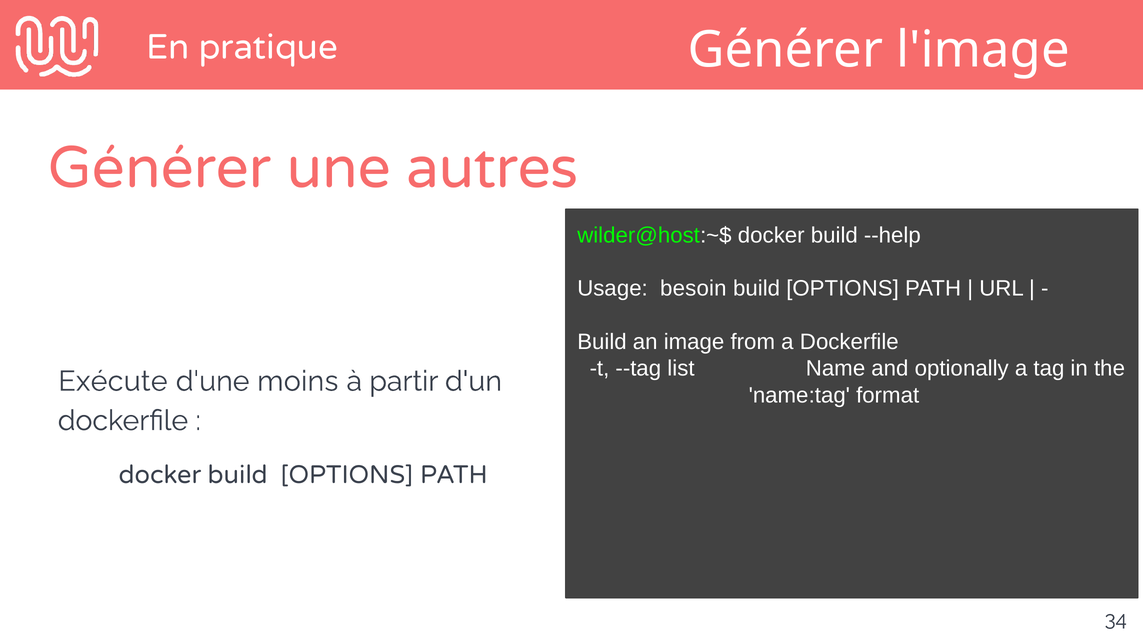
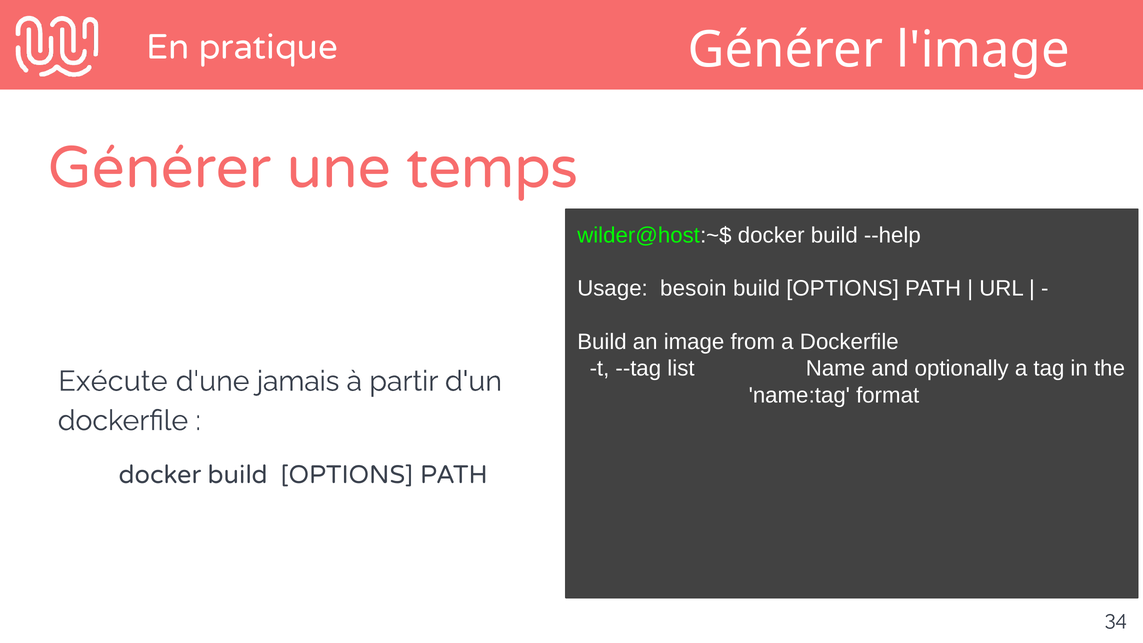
autres: autres -> temps (492, 168)
moins: moins -> jamais (298, 381)
